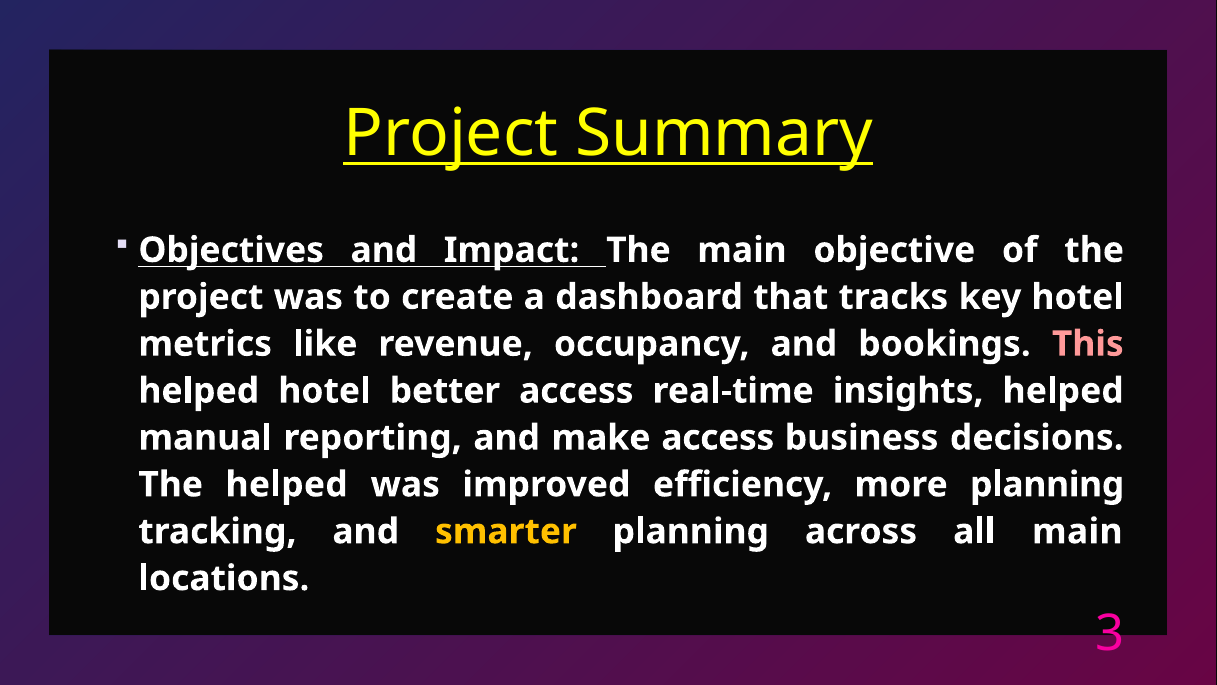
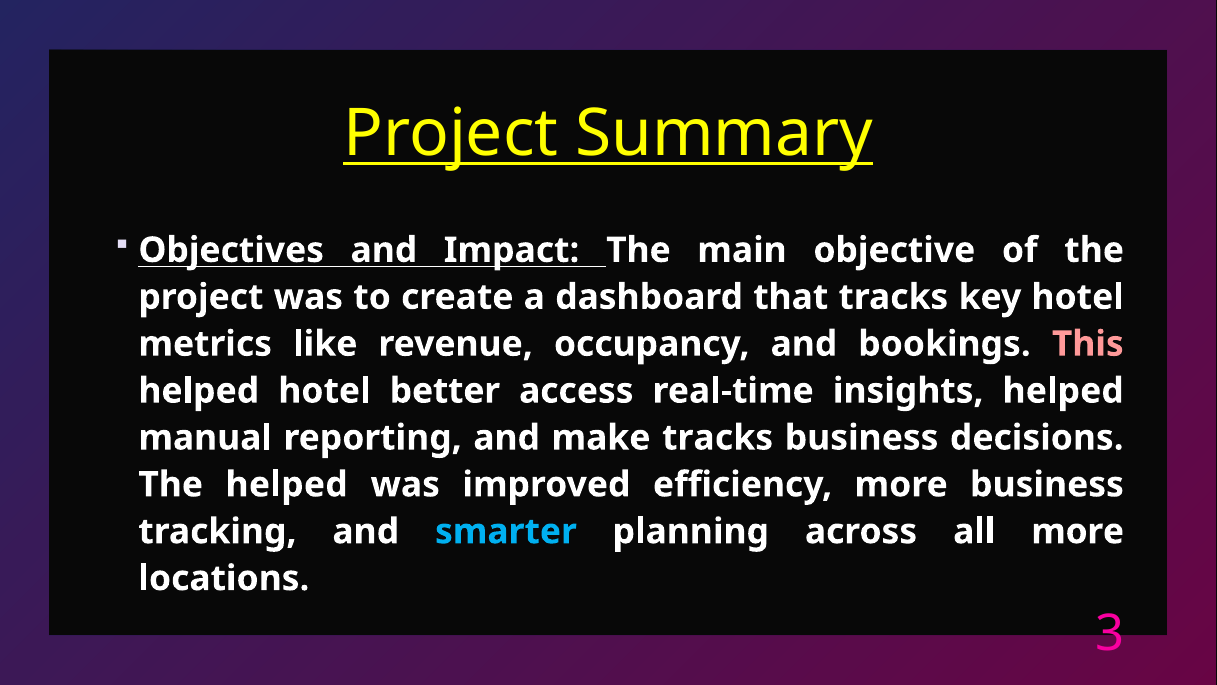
make access: access -> tracks (718, 438)
more planning: planning -> business (1047, 484)
smarter colour: yellow -> light blue (506, 531)
all main: main -> more (1078, 531)
